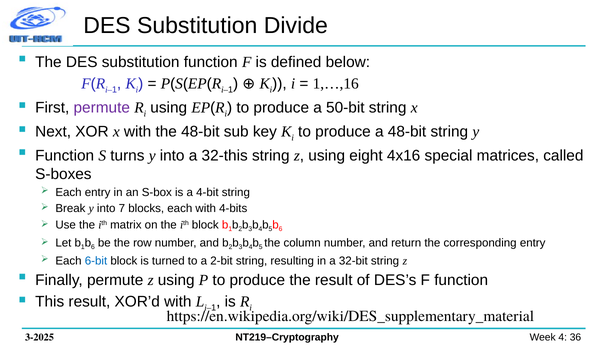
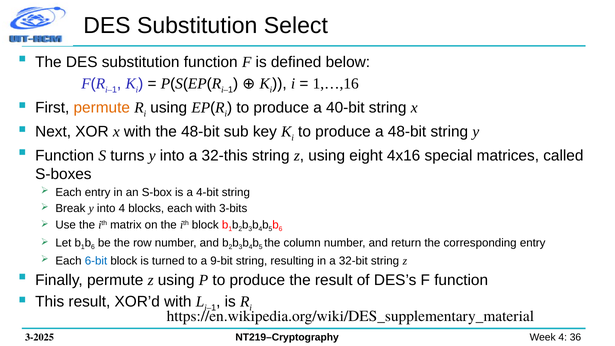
Divide: Divide -> Select (296, 25)
permute colour: purple -> orange (102, 108)
50-bit: 50-bit -> 40-bit (345, 108)
into 7: 7 -> 4 (122, 209)
4-bits: 4-bits -> 3-bits (233, 209)
2-bit: 2-bit -> 9-bit (221, 261)
